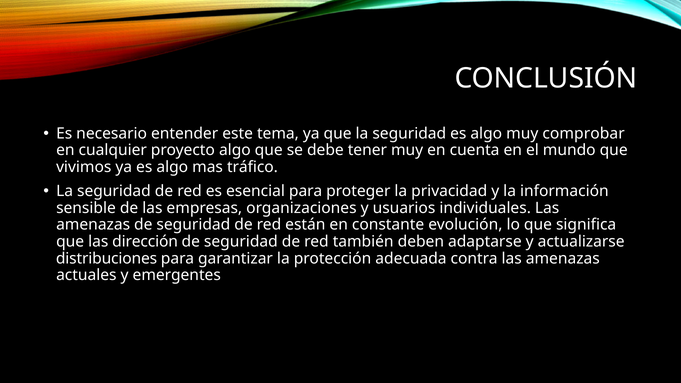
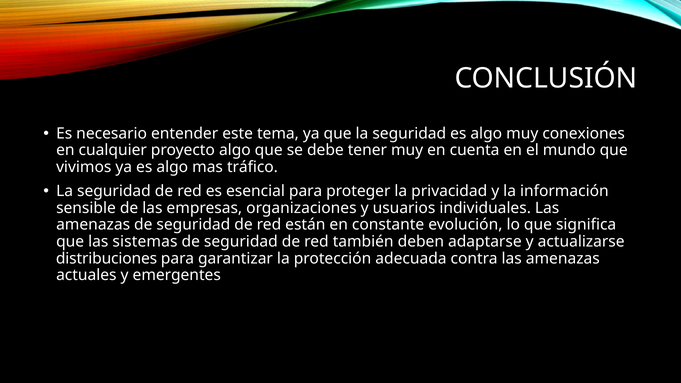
comprobar: comprobar -> conexiones (584, 133)
dirección: dirección -> sistemas (145, 242)
